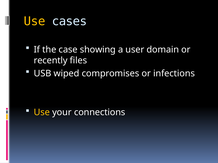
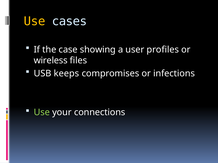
domain: domain -> profiles (163, 50)
recently: recently -> wireless (51, 61)
wiped: wiped -> keeps (66, 74)
Use colour: yellow -> light green (42, 113)
